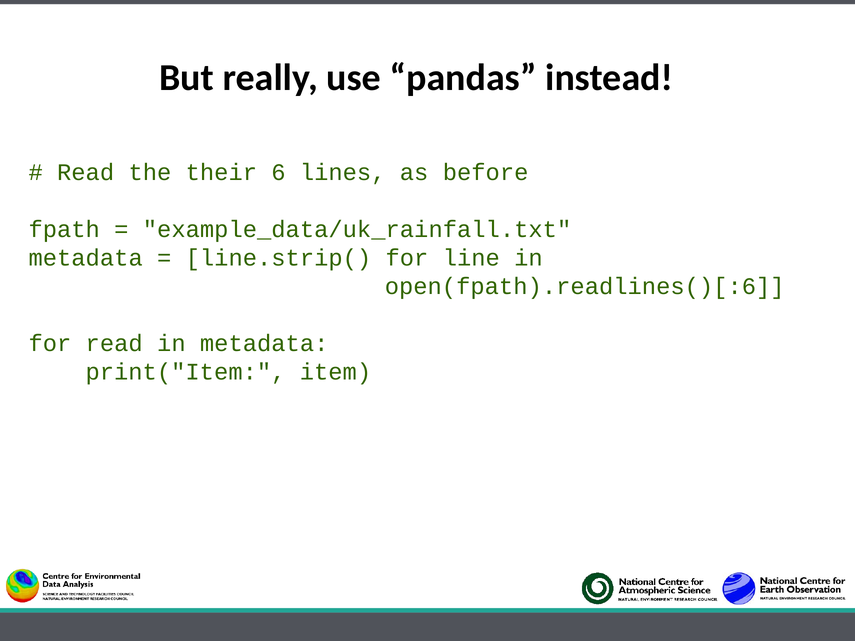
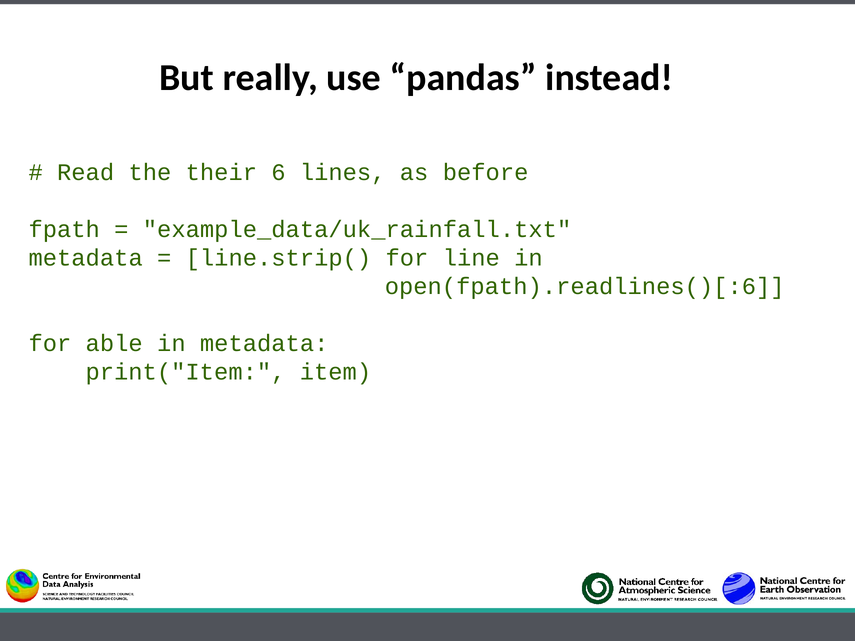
for read: read -> able (114, 343)
